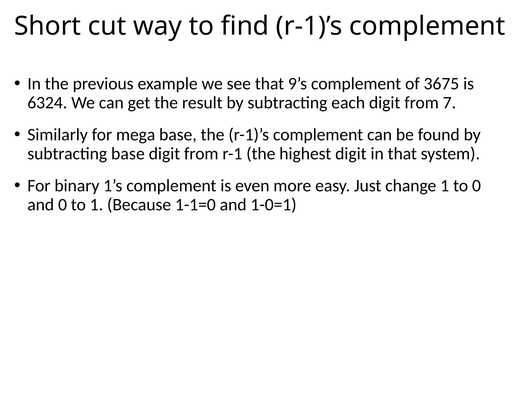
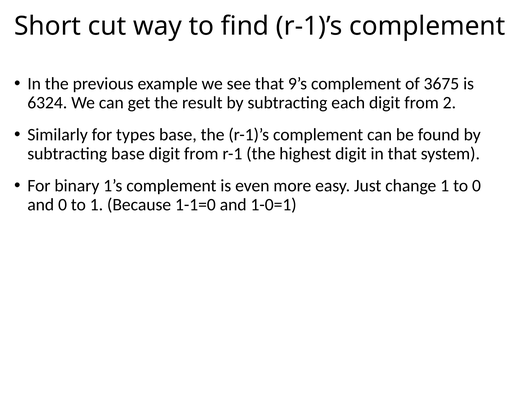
7: 7 -> 2 (449, 103)
mega: mega -> types (136, 135)
